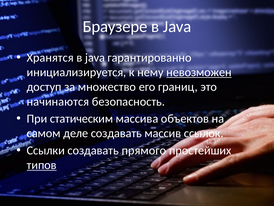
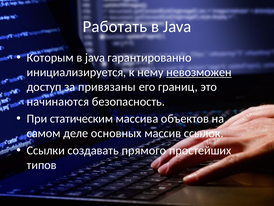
Браузере: Браузере -> Работать (115, 27)
Хранятся: Хранятся -> Которым (50, 57)
множество: множество -> привязаны (107, 87)
деле создавать: создавать -> основных (116, 133)
типов underline: present -> none (42, 165)
